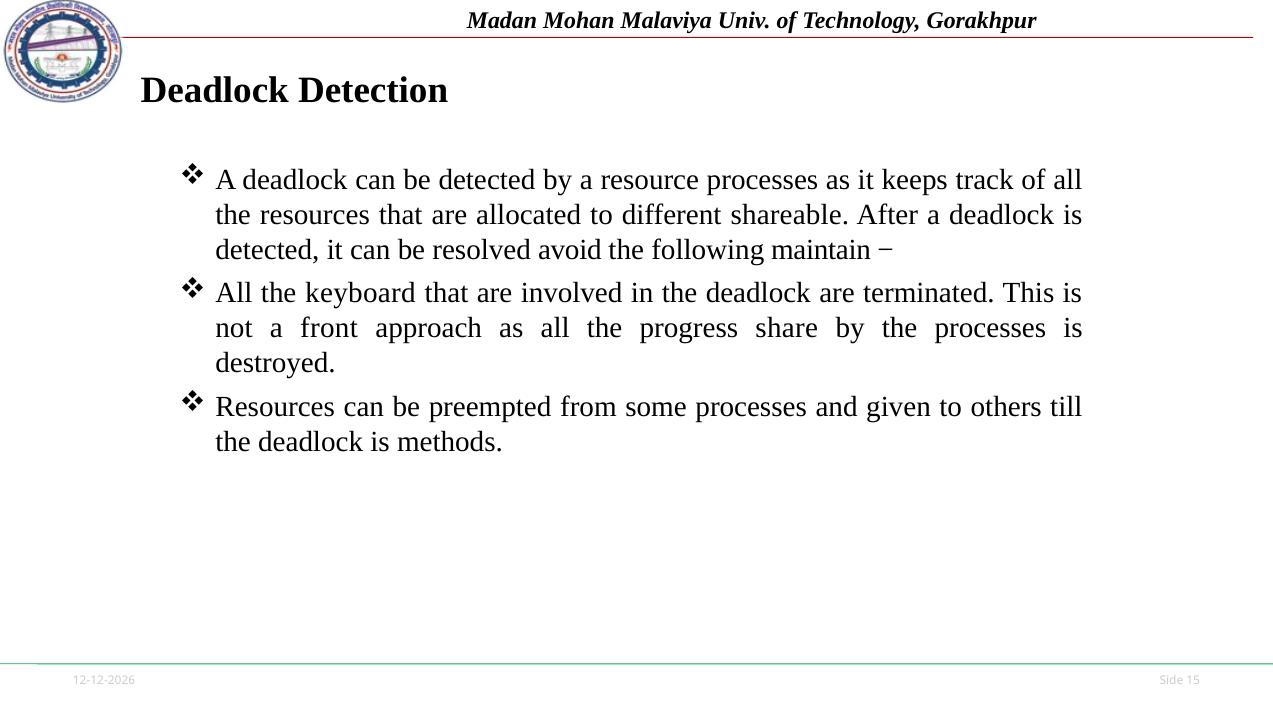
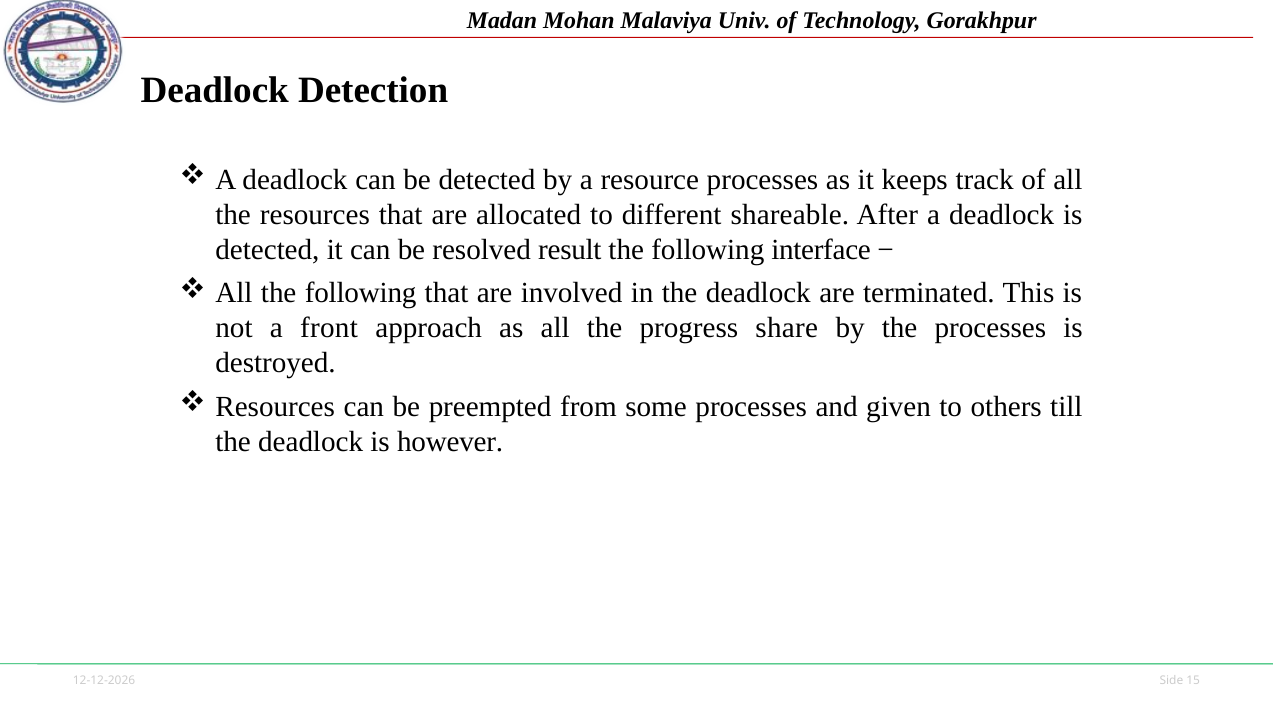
avoid: avoid -> result (570, 250)
maintain: maintain -> interface (821, 250)
All the keyboard: keyboard -> following (361, 293)
methods: methods -> however (450, 442)
